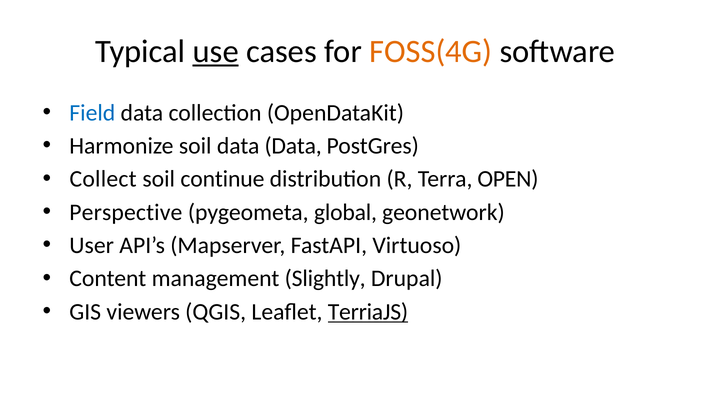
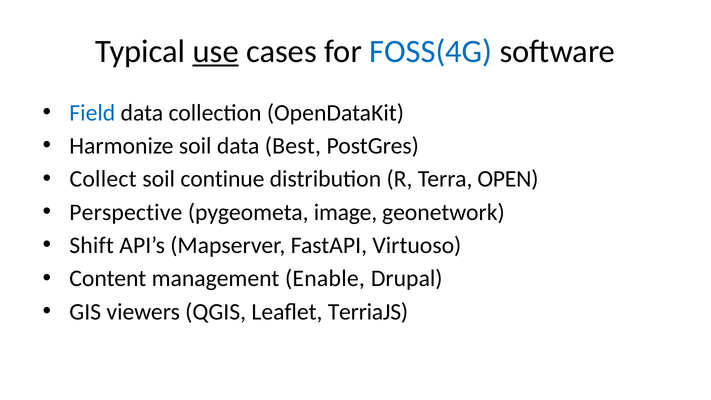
FOSS(4G colour: orange -> blue (431, 52)
data Data: Data -> Best (293, 146)
global: global -> image (346, 212)
User: User -> Shift (92, 245)
Slightly: Slightly -> Enable (325, 279)
TerriaJS underline: present -> none (368, 312)
